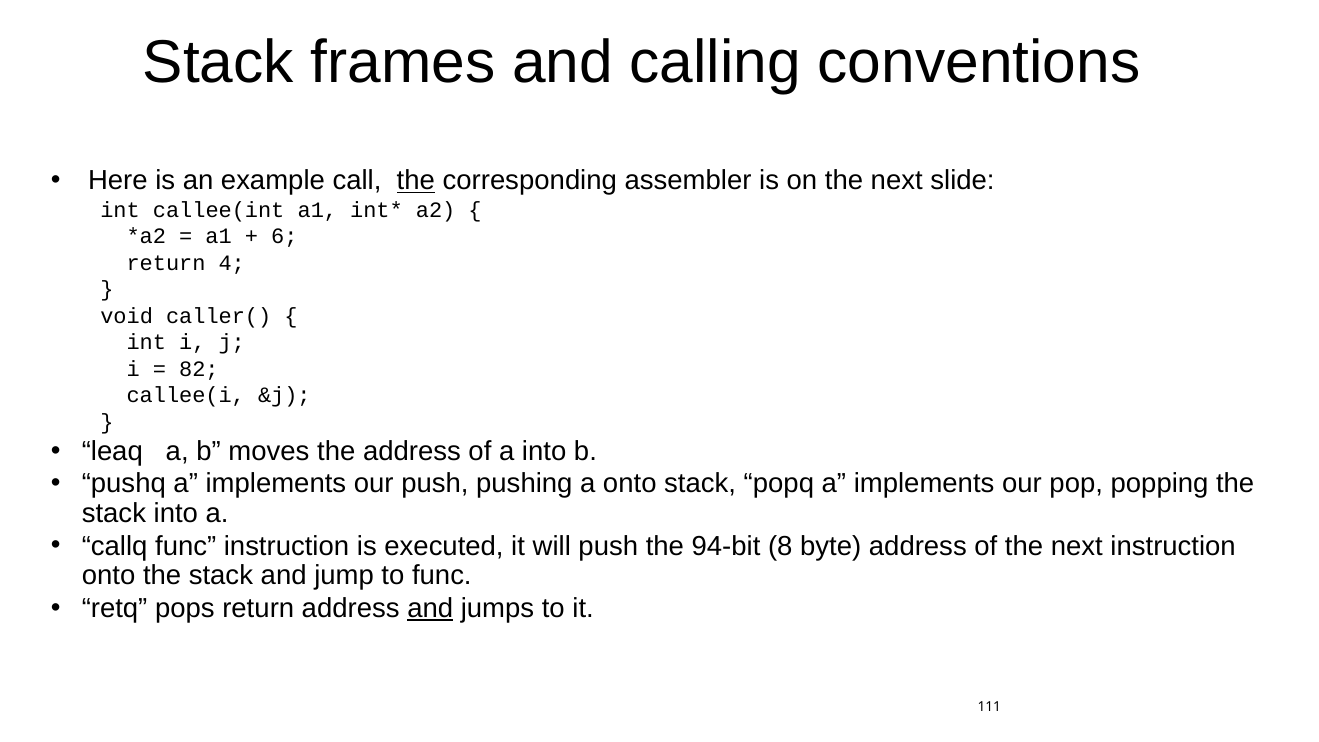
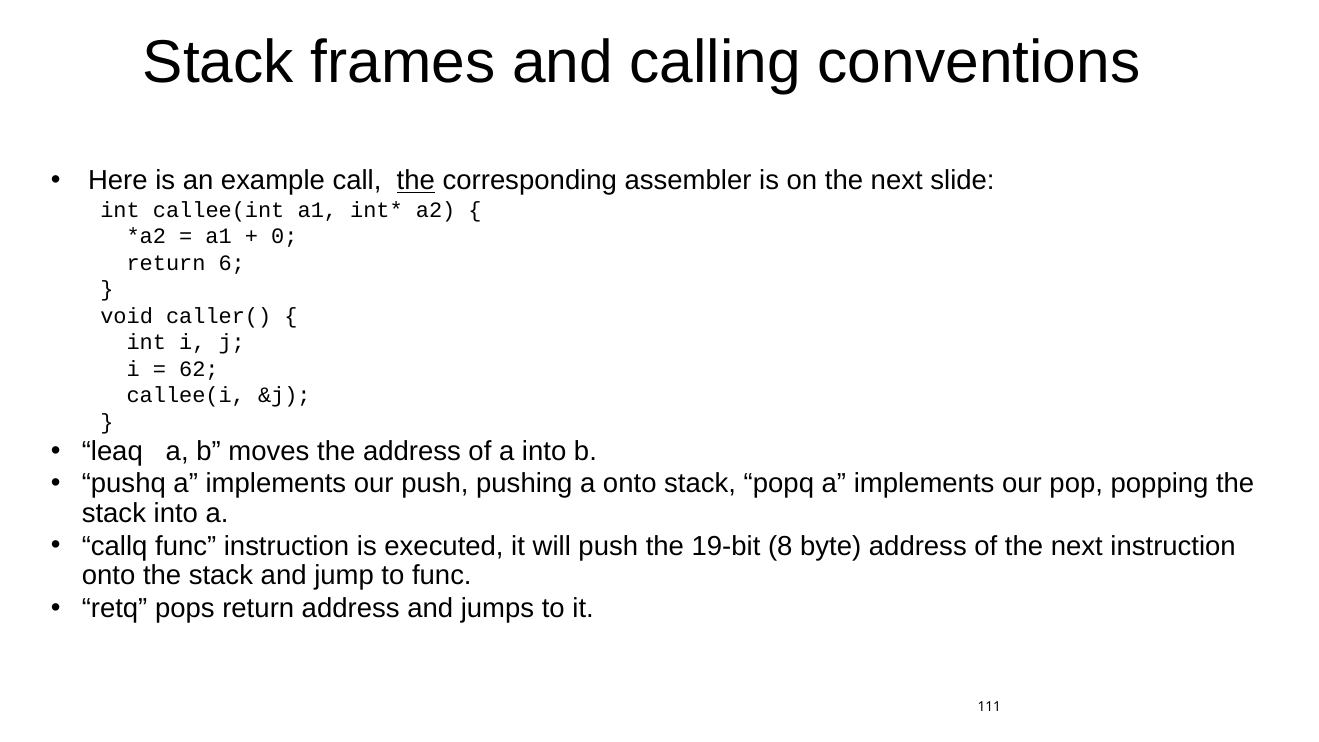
6: 6 -> 0 (284, 237)
4: 4 -> 6 (232, 263)
82: 82 -> 62 (199, 369)
94-bit: 94-bit -> 19-bit (726, 546)
and underline: present -> none (430, 608)
